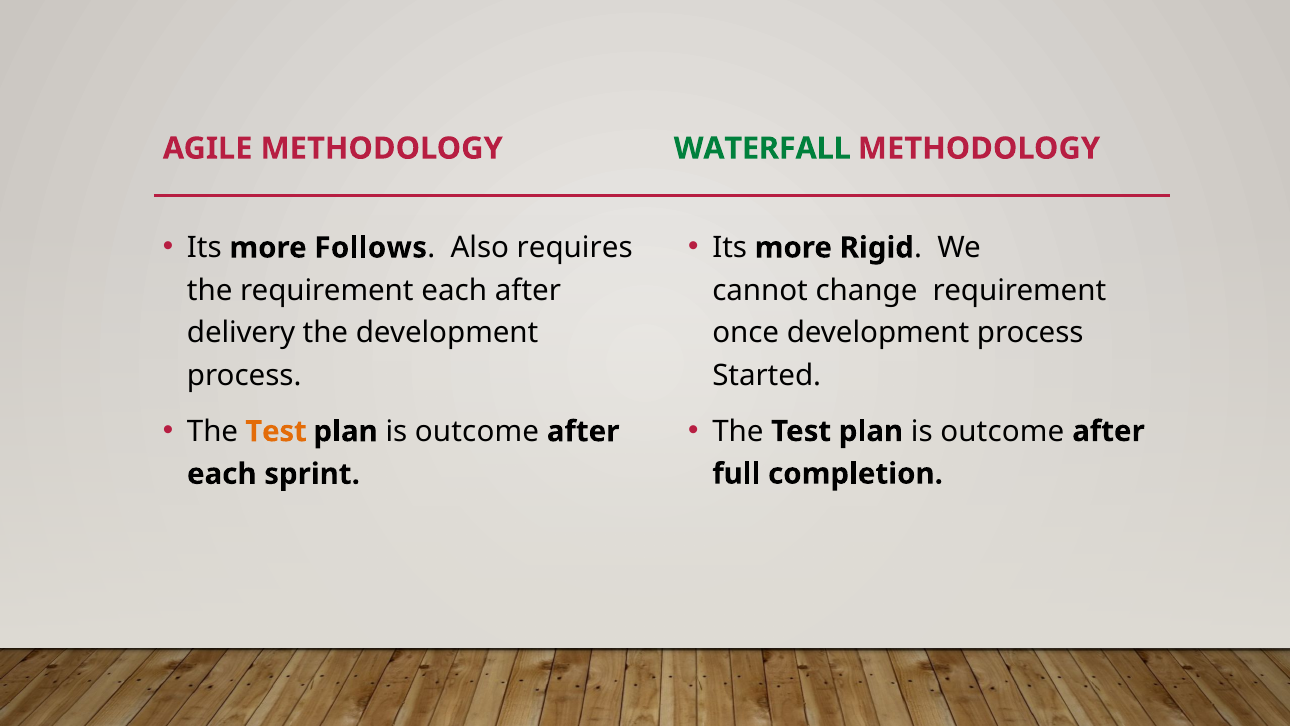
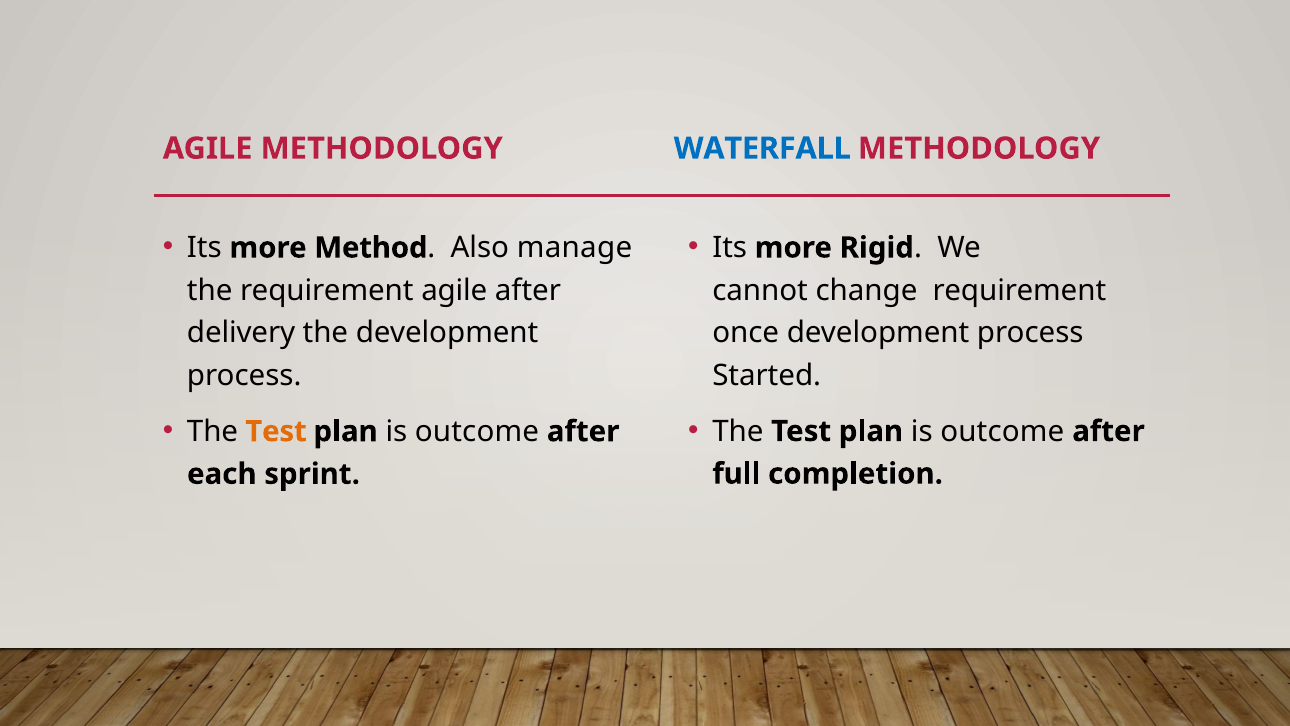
WATERFALL colour: green -> blue (762, 148)
Follows: Follows -> Method (371, 248)
requires: requires -> manage (575, 248)
requirement each: each -> agile (454, 290)
